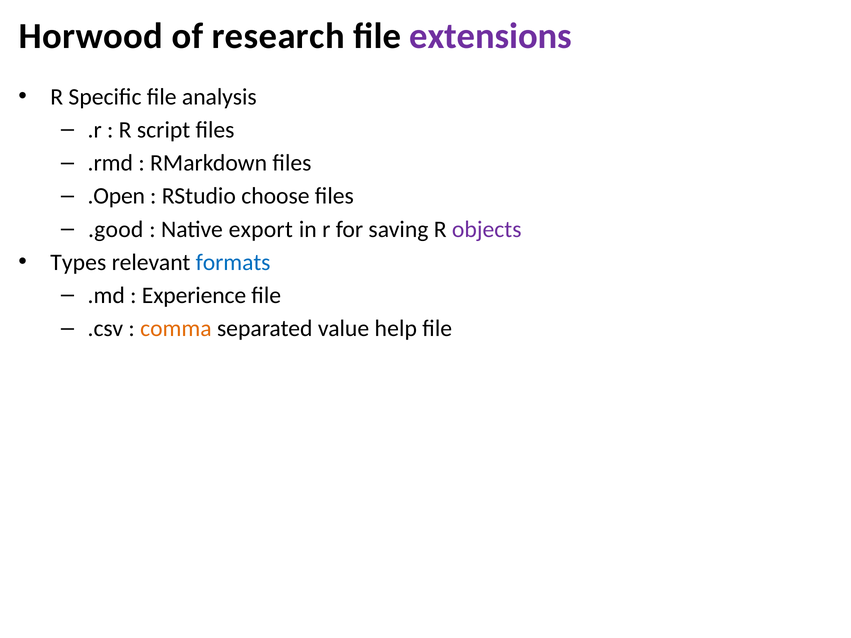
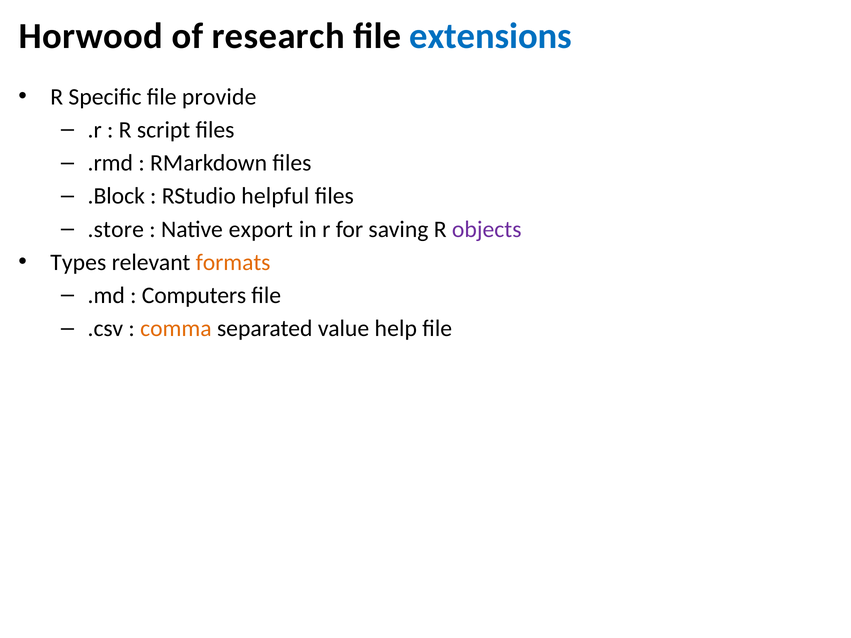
extensions colour: purple -> blue (491, 36)
analysis: analysis -> provide (219, 97)
.Open: .Open -> .Block (116, 196)
choose: choose -> helpful (275, 196)
.good: .good -> .store (116, 229)
formats colour: blue -> orange (233, 262)
Experience: Experience -> Computers (194, 296)
